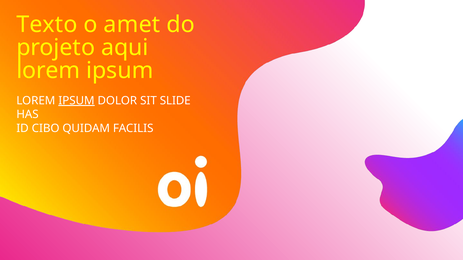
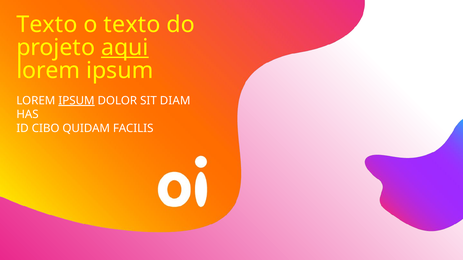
o amet: amet -> texto (132, 24)
aqui underline: none -> present (125, 48)
SLIDE: SLIDE -> DIAM (175, 101)
